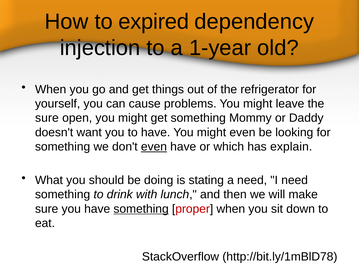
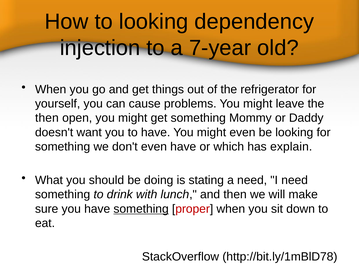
to expired: expired -> looking (154, 22)
1-year: 1-year -> 7-year (220, 48)
sure: sure -> then (47, 118)
even underline: present -> none (154, 147)
